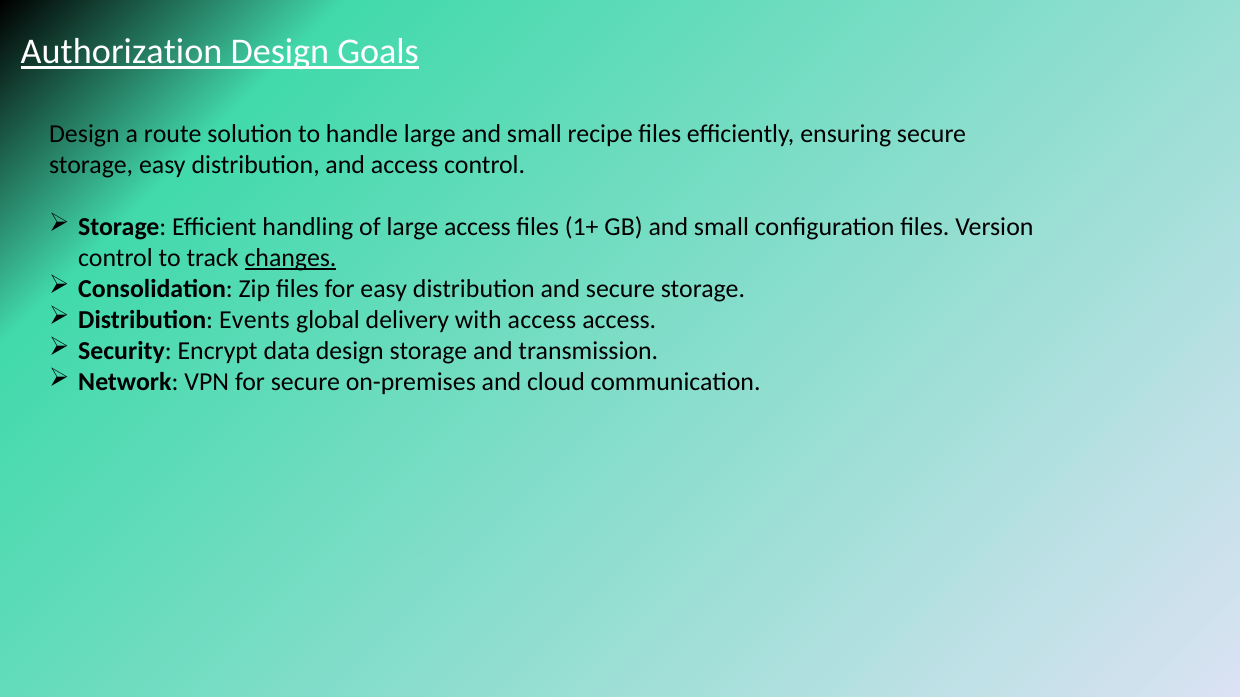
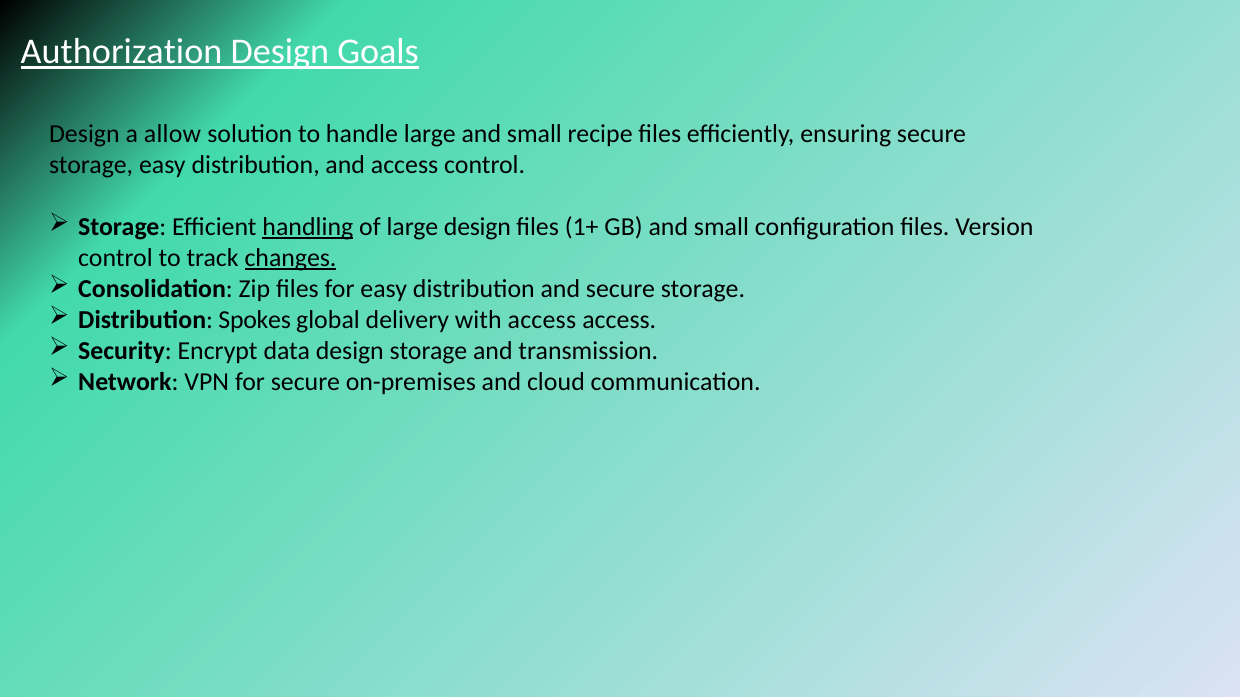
route: route -> allow (173, 134)
handling underline: none -> present (308, 227)
large access: access -> design (477, 227)
Events: Events -> Spokes (255, 320)
